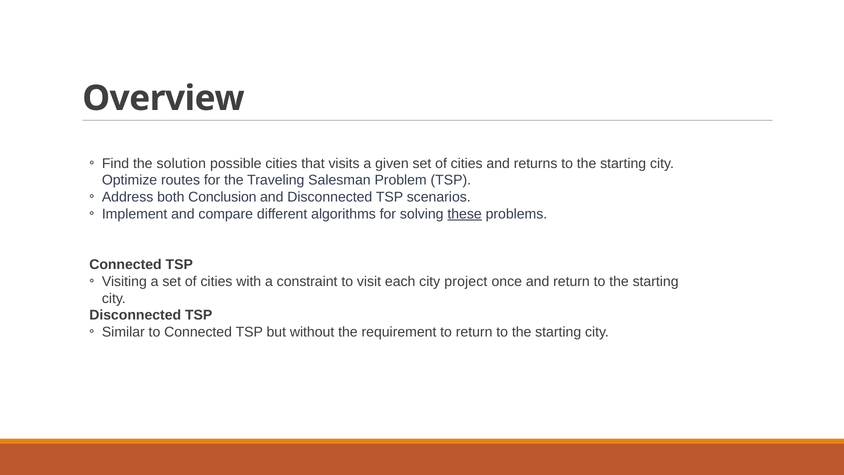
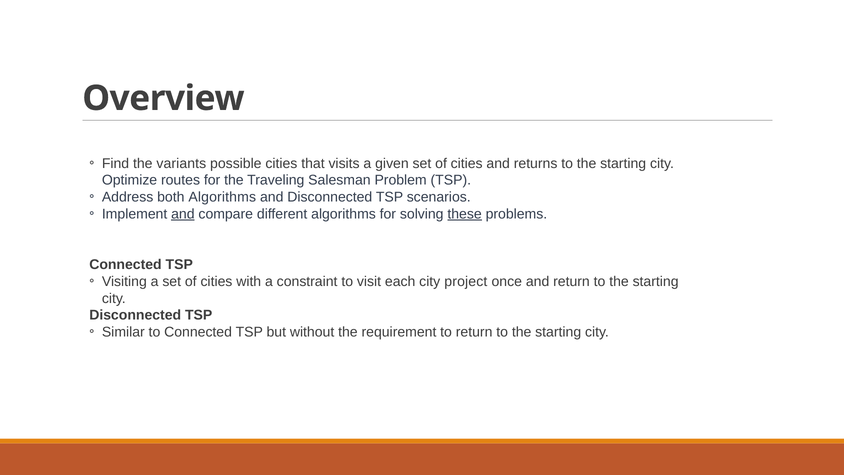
solution: solution -> variants (181, 163)
both Conclusion: Conclusion -> Algorithms (222, 197)
and underline: none -> present (183, 214)
